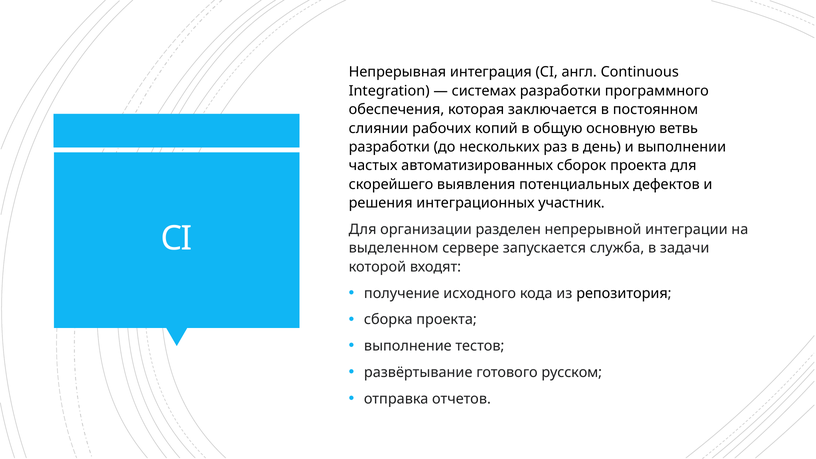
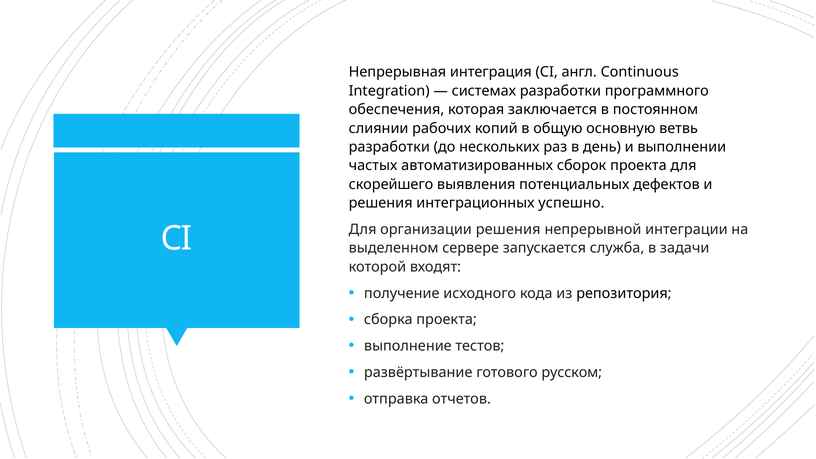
участник: участник -> успешно (571, 203)
организации разделен: разделен -> решения (508, 229)
